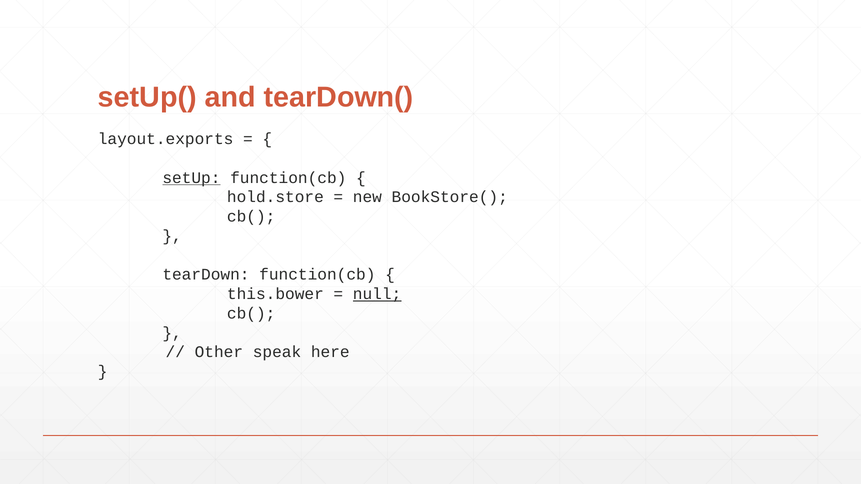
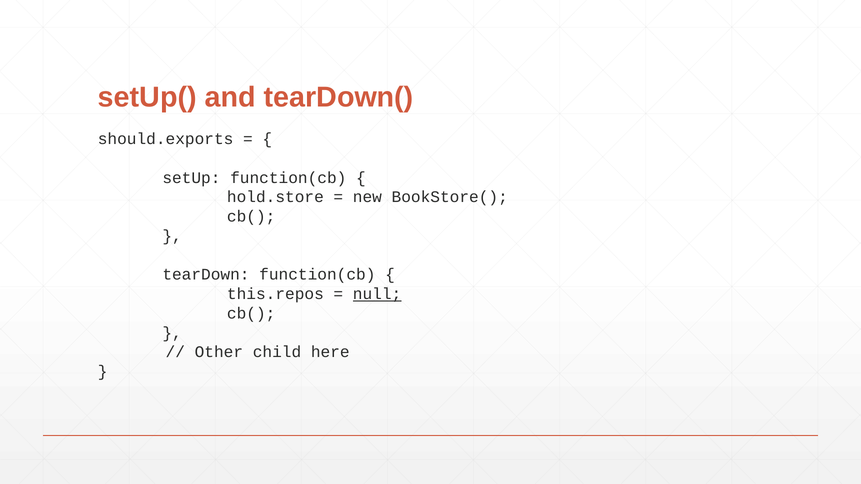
layout.exports: layout.exports -> should.exports (166, 139)
setUp underline: present -> none (191, 178)
this.bower: this.bower -> this.repos (275, 294)
speak: speak -> child (277, 352)
